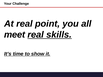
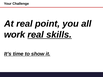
meet: meet -> work (15, 35)
